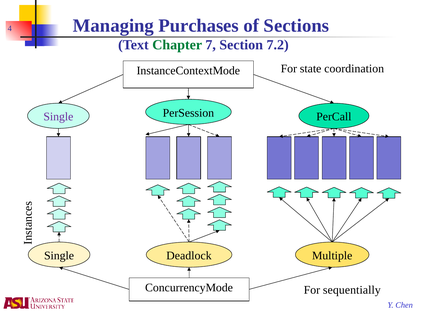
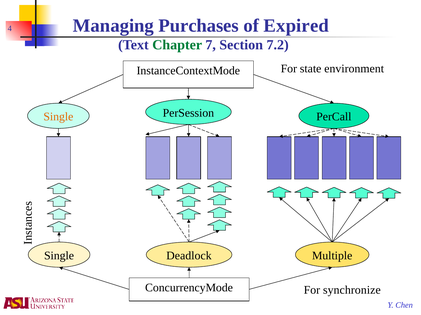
Sections: Sections -> Expired (296, 26)
coordination: coordination -> environment (354, 69)
Single colour: purple -> orange (58, 117)
sequentially: sequentially -> synchronize (352, 291)
